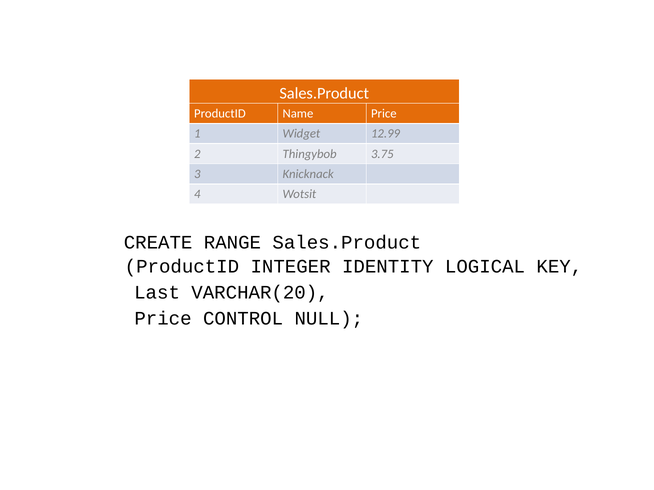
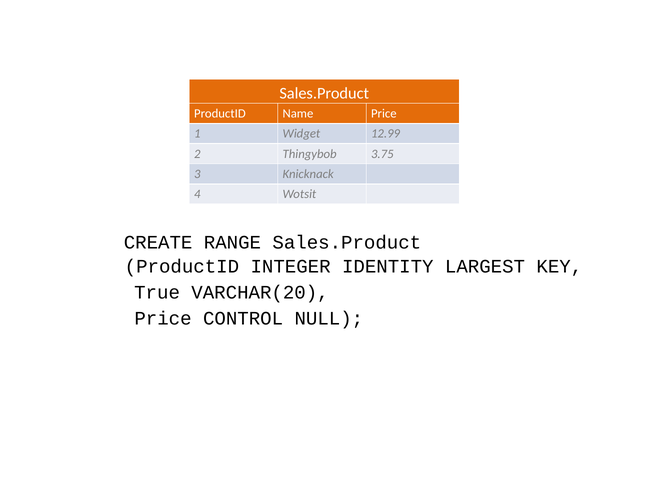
LOGICAL: LOGICAL -> LARGEST (485, 267)
Last: Last -> True (157, 293)
